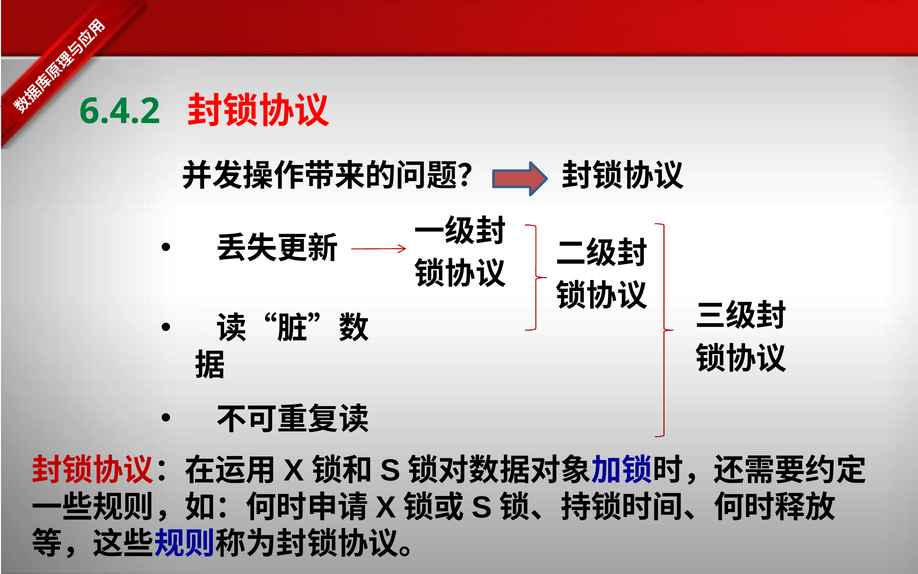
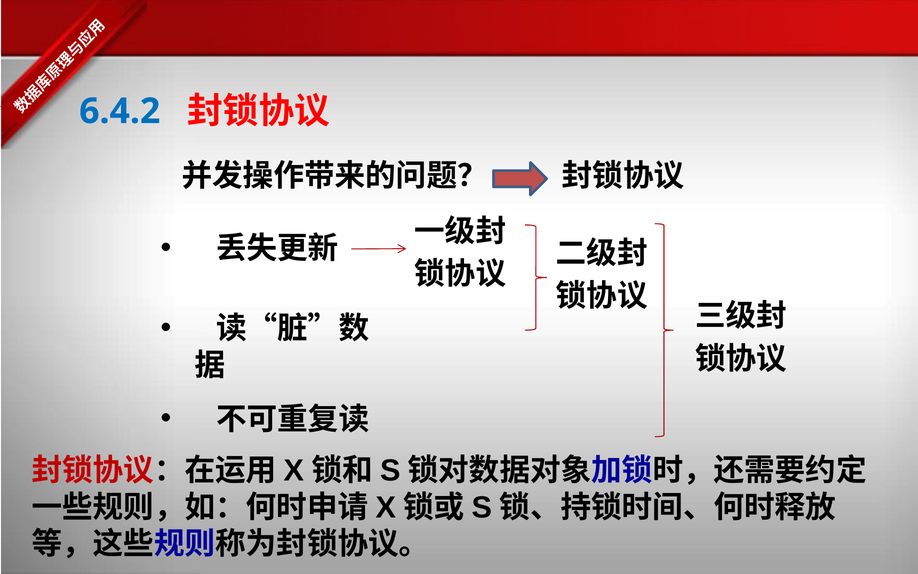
6.4.2 colour: green -> blue (120, 111)
